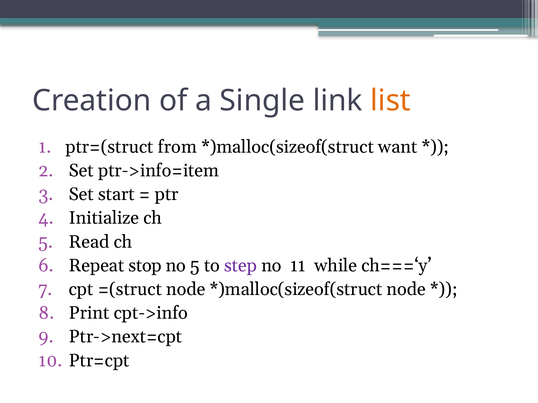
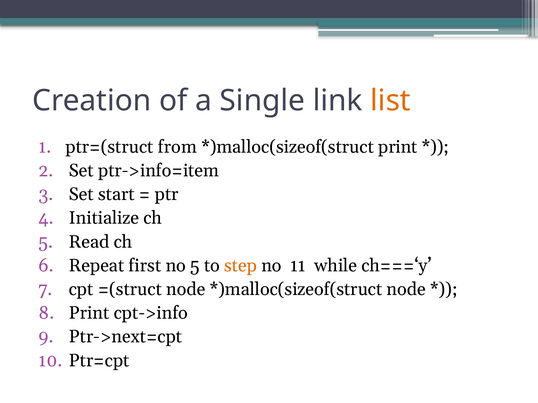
want: want -> print (398, 147)
stop: stop -> first (145, 266)
step colour: purple -> orange (241, 266)
